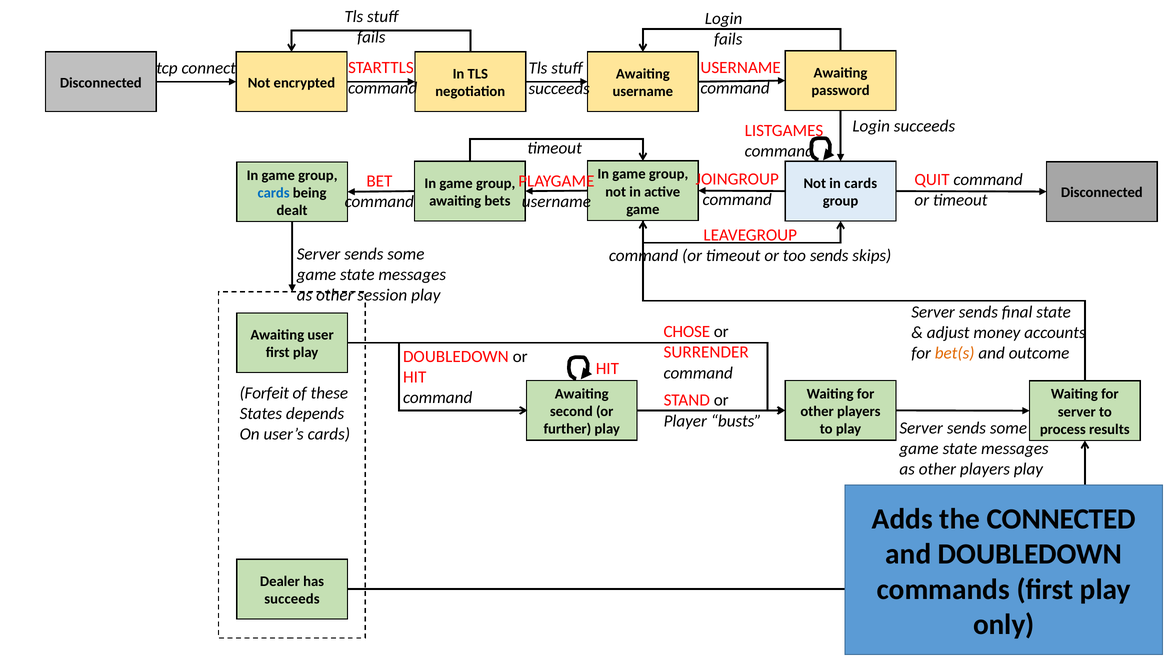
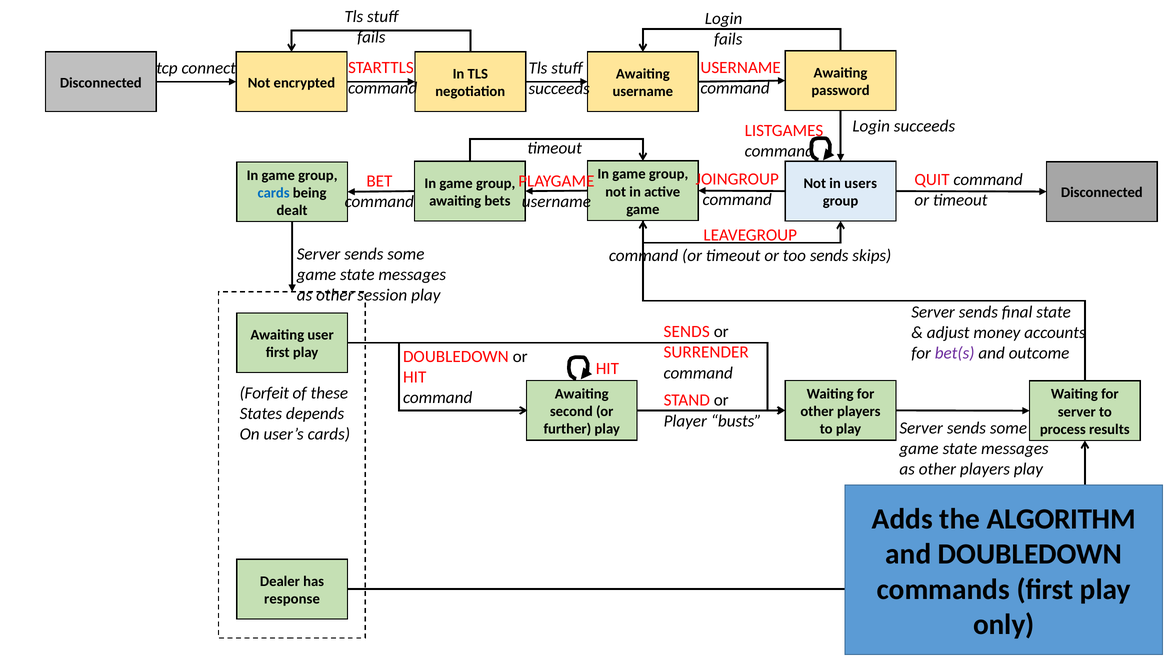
in cards: cards -> users (861, 183)
CHOSE: CHOSE -> SENDS (687, 332)
bet(s colour: orange -> purple (955, 353)
CONNECTED: CONNECTED -> ALGORITHM (1061, 519)
succeeds: succeeds -> response (292, 599)
